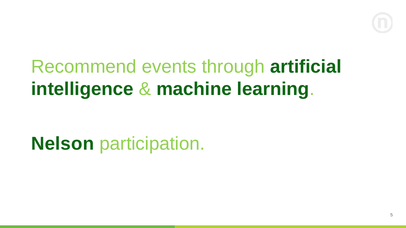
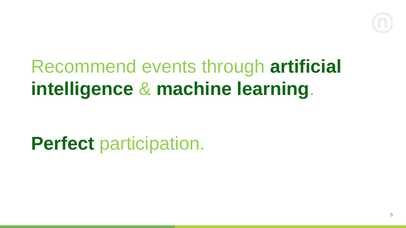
Nelson: Nelson -> Perfect (63, 144)
